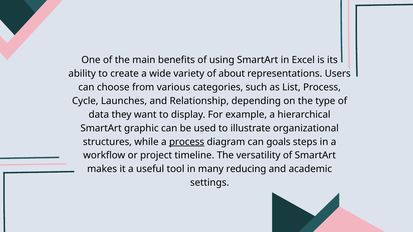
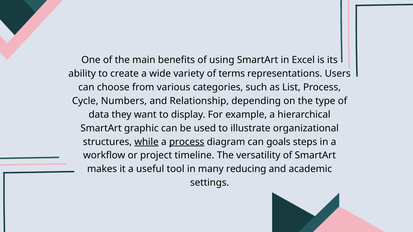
about: about -> terms (232, 74)
Launches: Launches -> Numbers (124, 101)
while underline: none -> present (146, 142)
